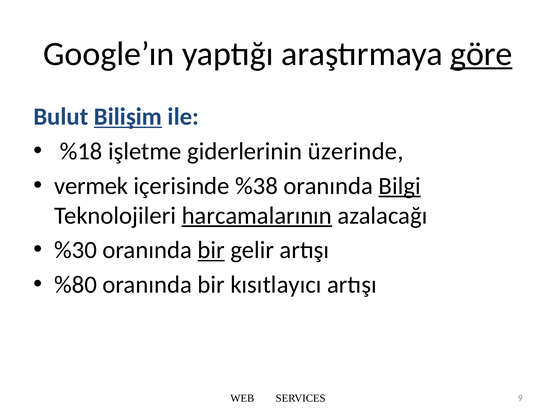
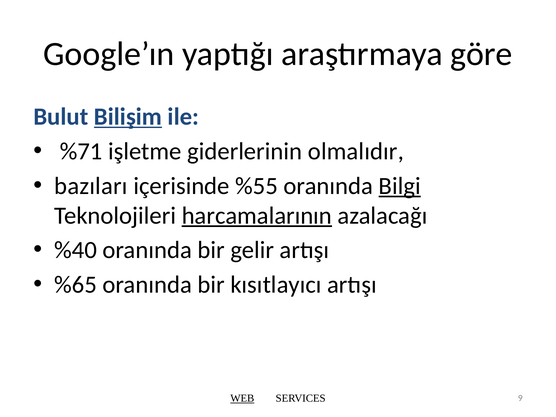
göre underline: present -> none (481, 54)
%18: %18 -> %71 (81, 151)
üzerinde: üzerinde -> olmalıdır (356, 151)
vermek: vermek -> bazıları (91, 186)
%38: %38 -> %55 (257, 186)
%30: %30 -> %40 (76, 250)
bir underline: present -> none (211, 250)
%80: %80 -> %65 (76, 285)
WEB underline: none -> present (242, 398)
